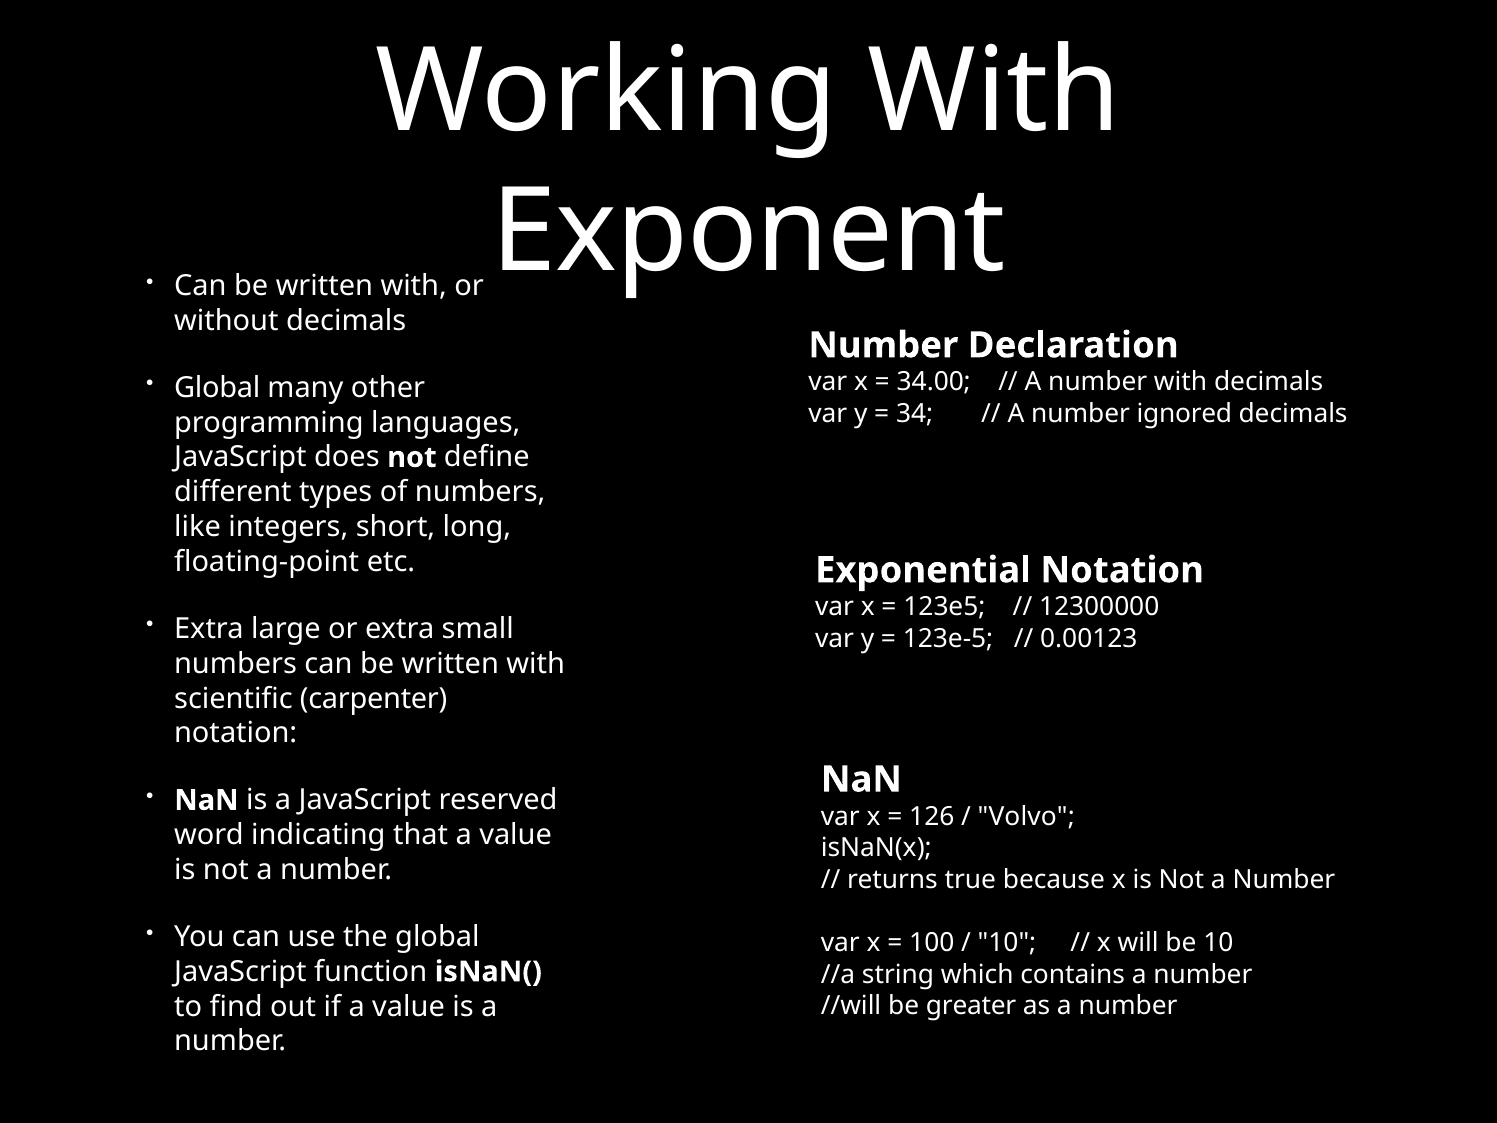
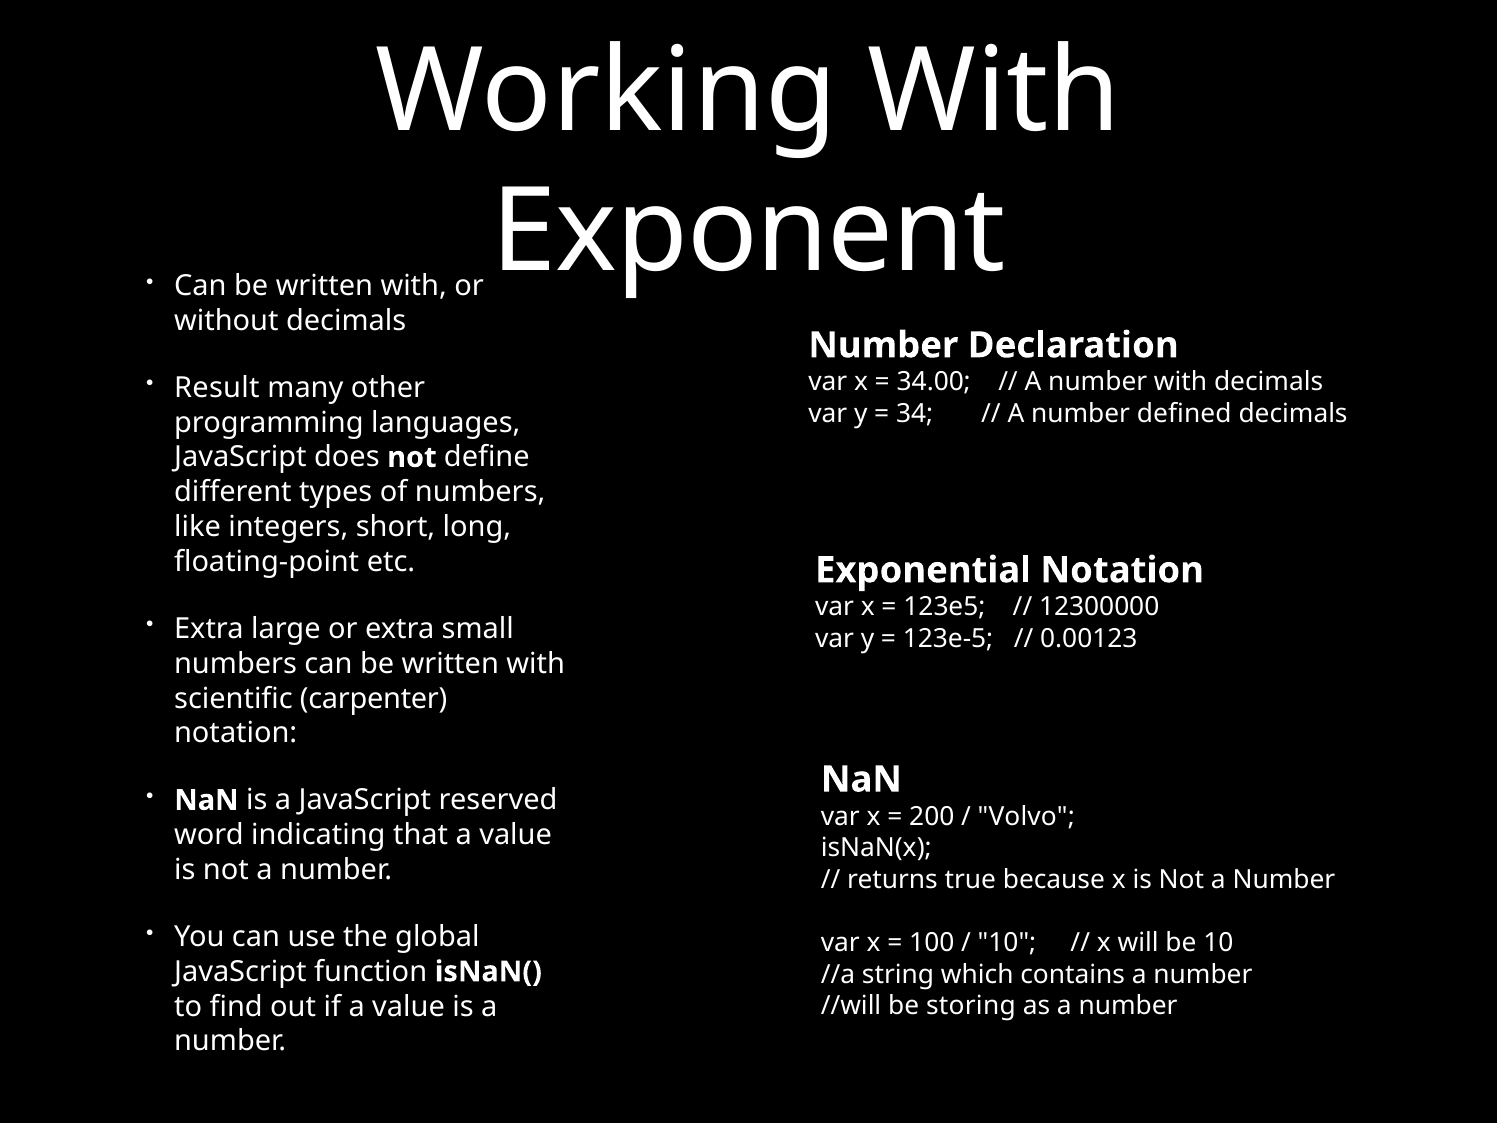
Global: Global -> Result (217, 388)
ignored: ignored -> defined (1184, 414)
126: 126 -> 200 (932, 816)
greater: greater -> storing (971, 1006)
